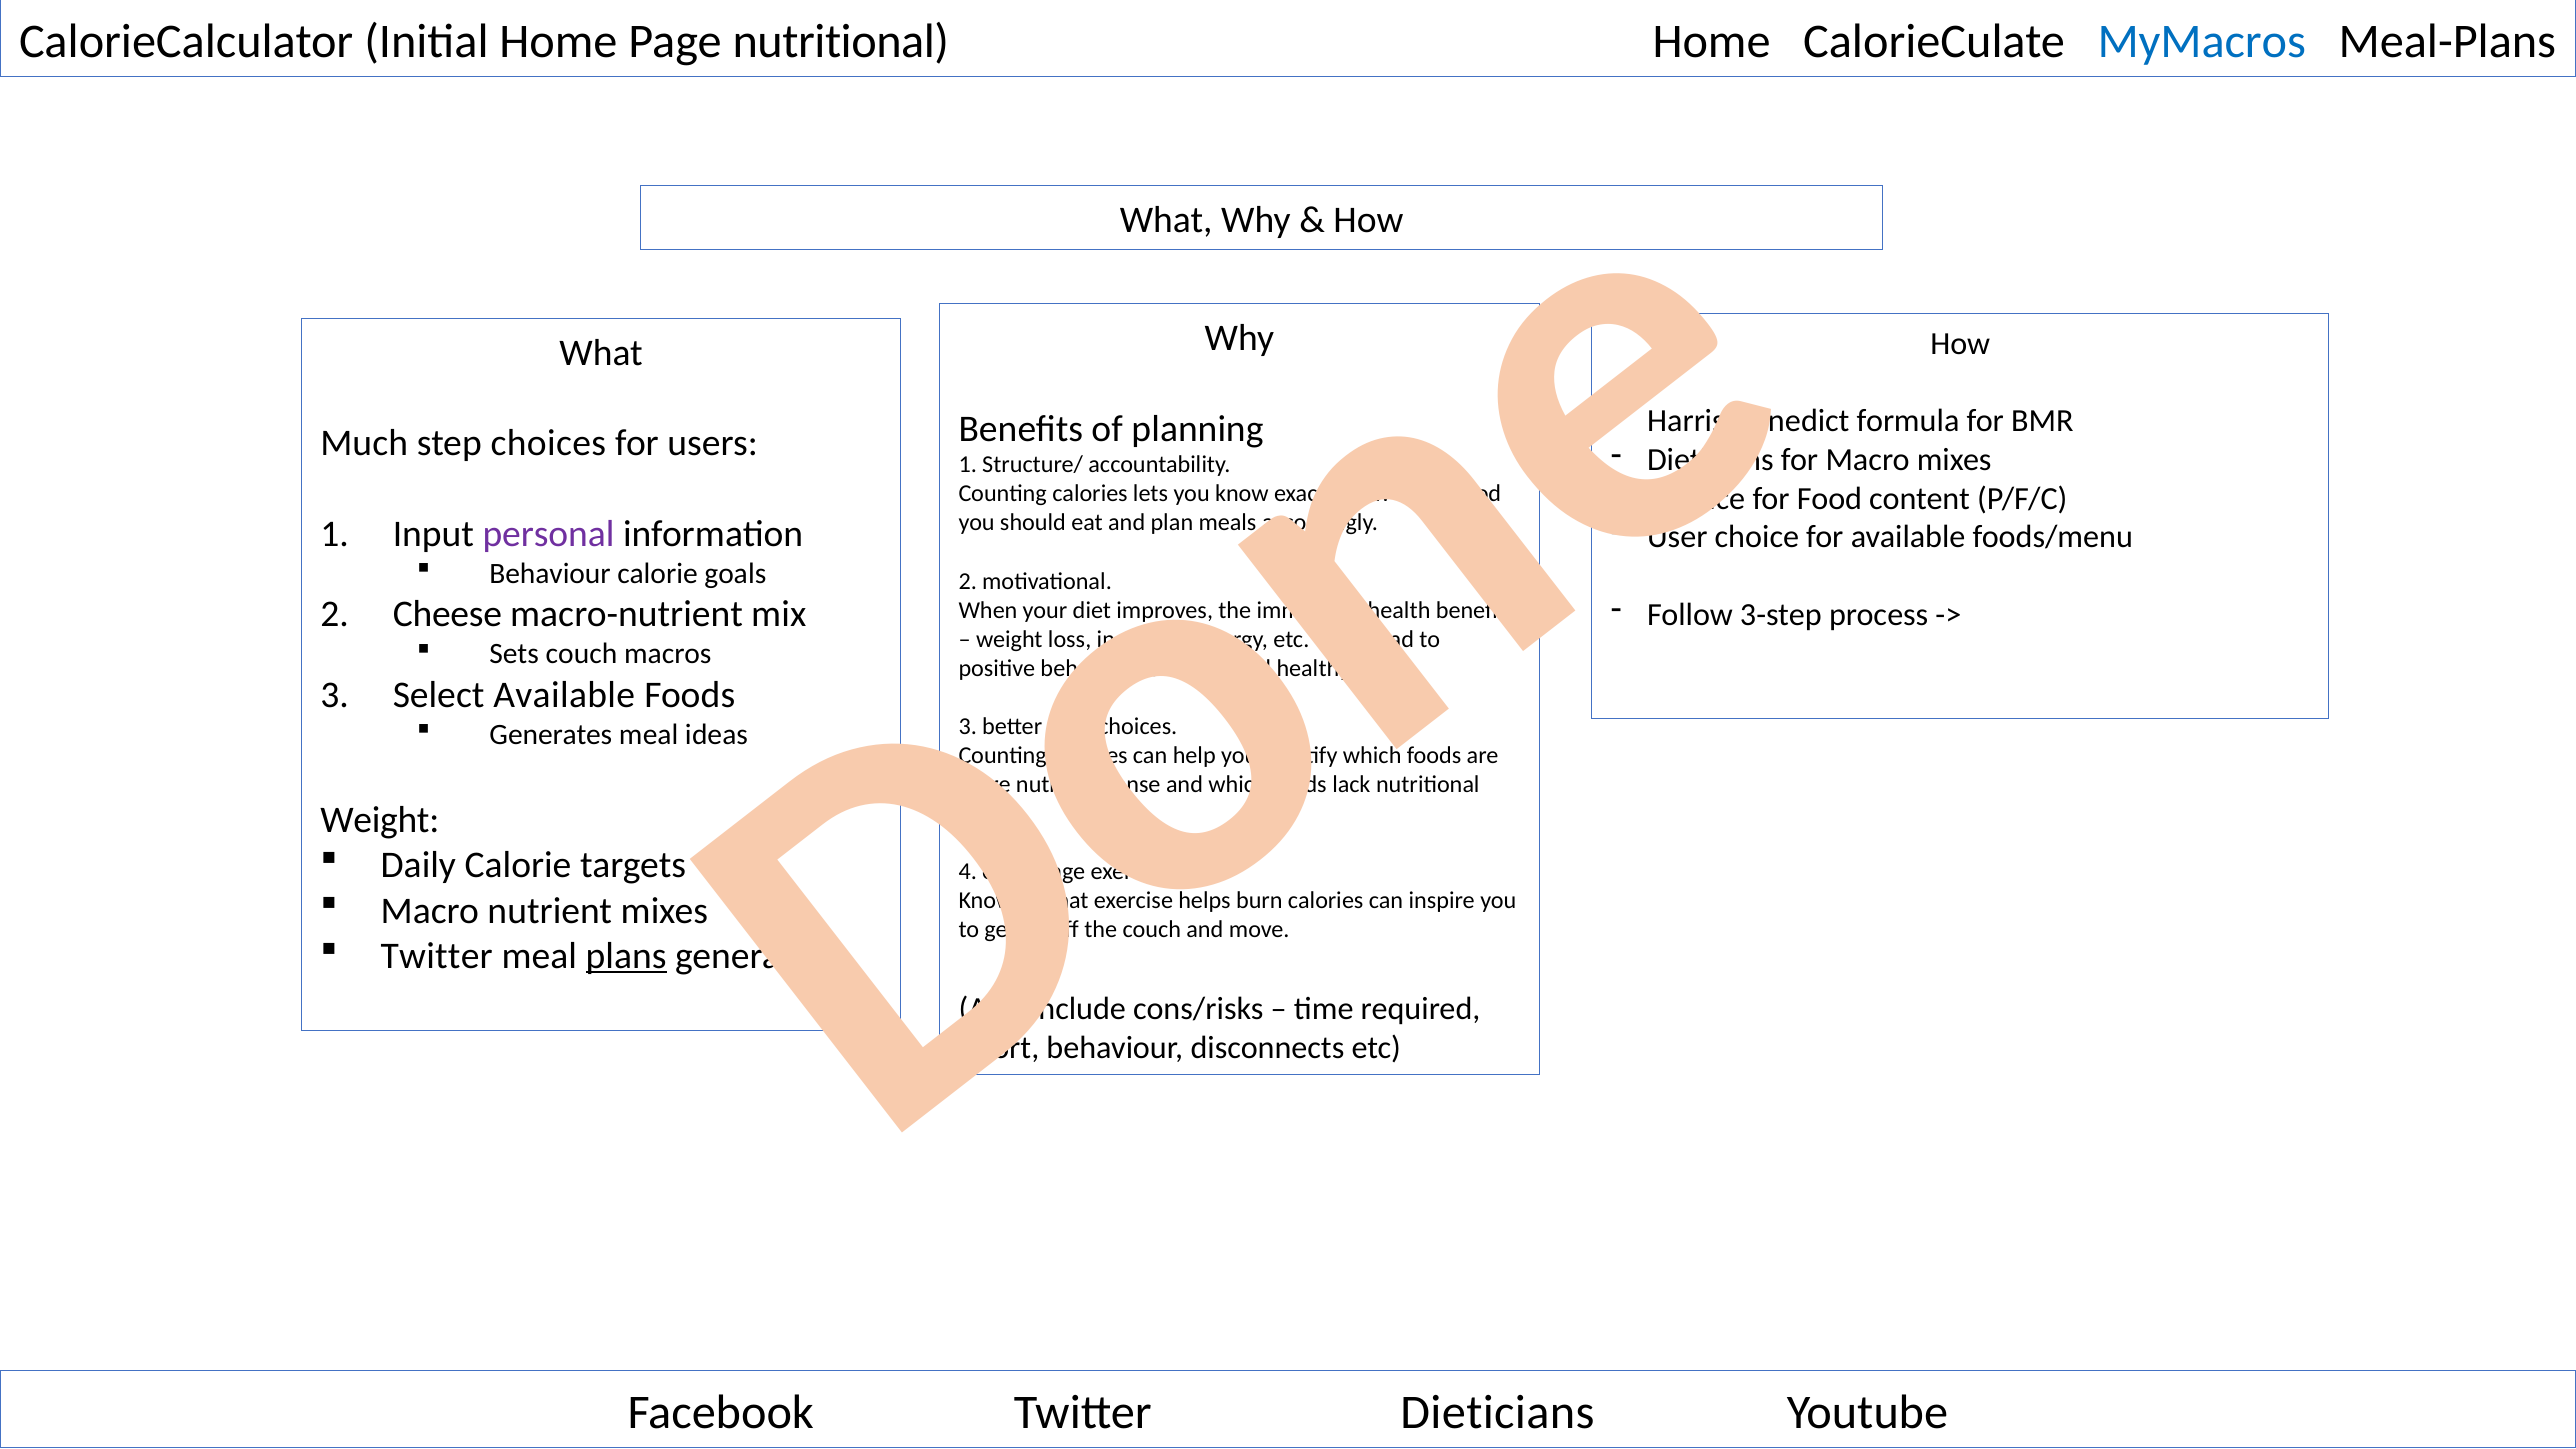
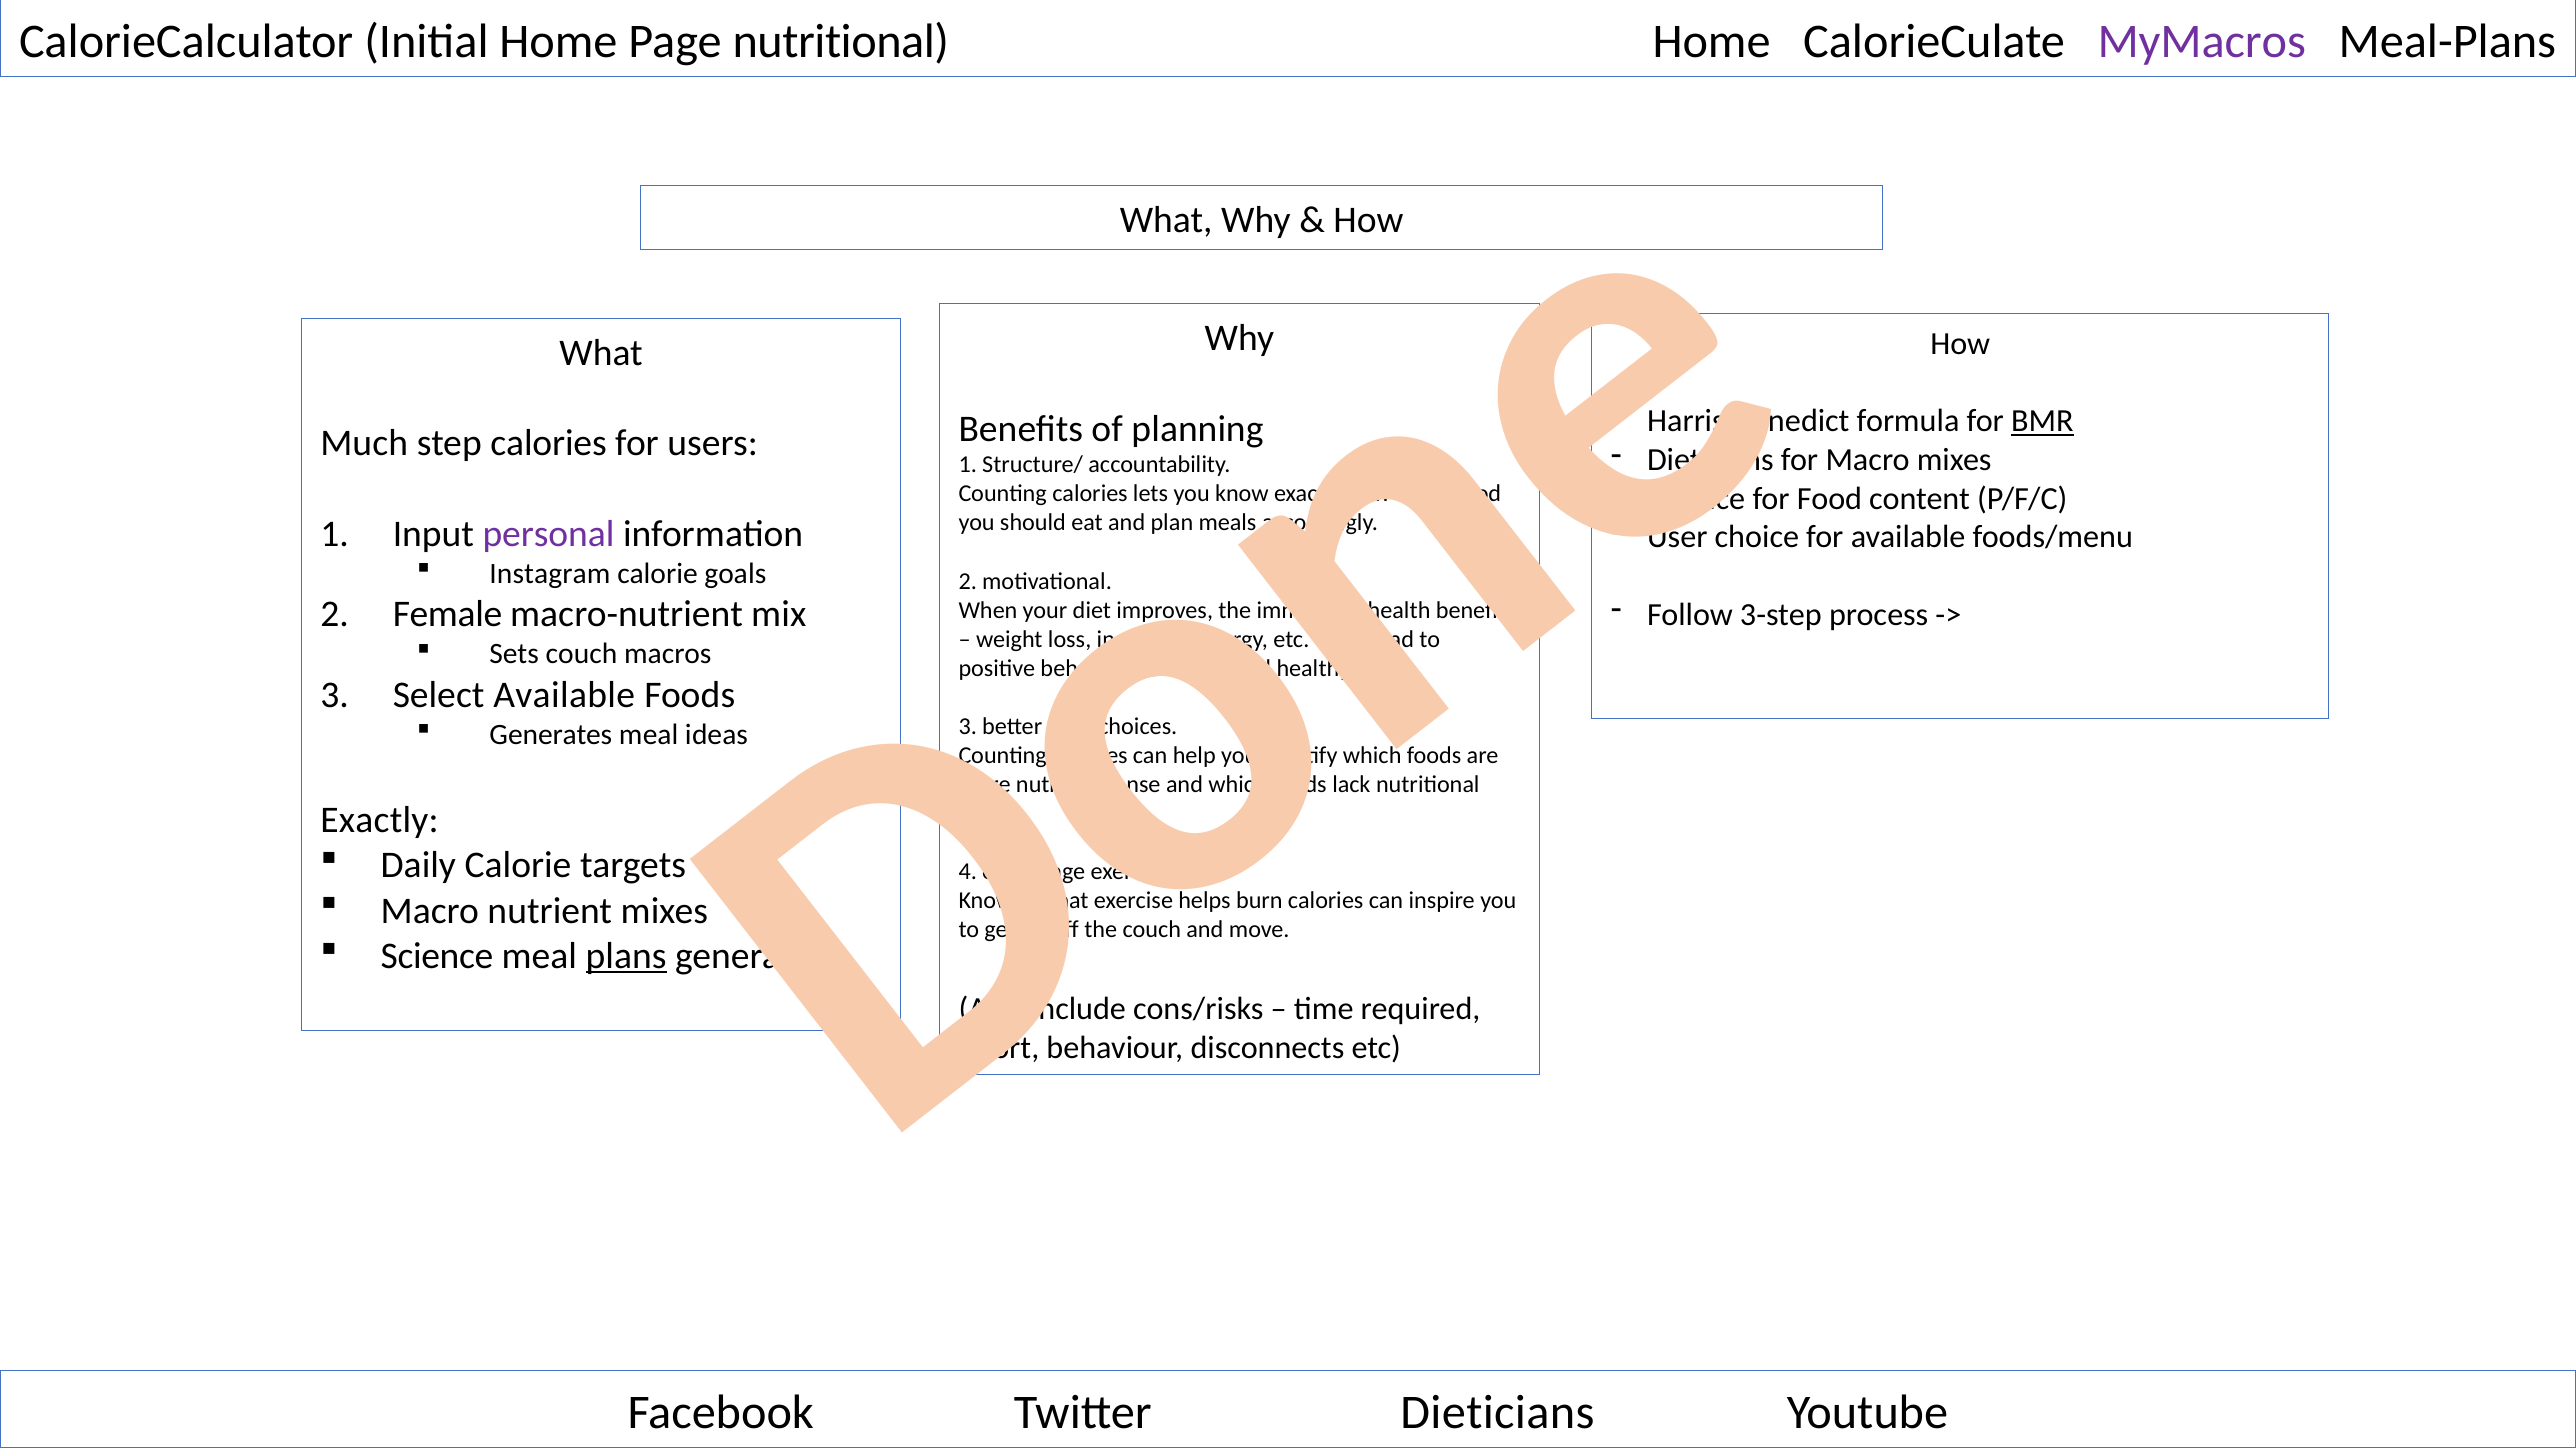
MyMacros colour: blue -> purple (2202, 42)
BMR underline: none -> present (2042, 421)
step choices: choices -> calories (549, 444)
Behaviour: Behaviour -> Instagram (550, 573)
Cheese: Cheese -> Female (447, 614)
Weight: Weight -> Exactly (380, 820)
Twitter: Twitter -> Science (437, 956)
